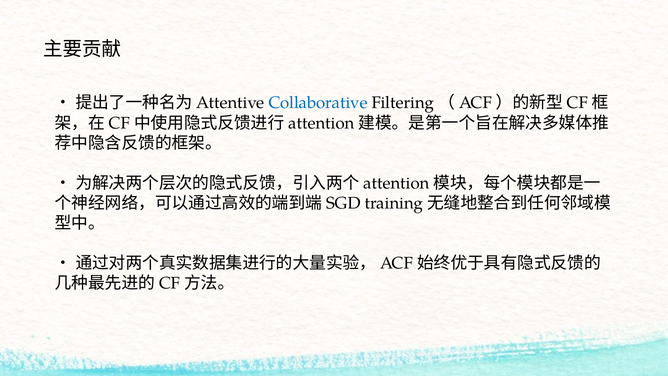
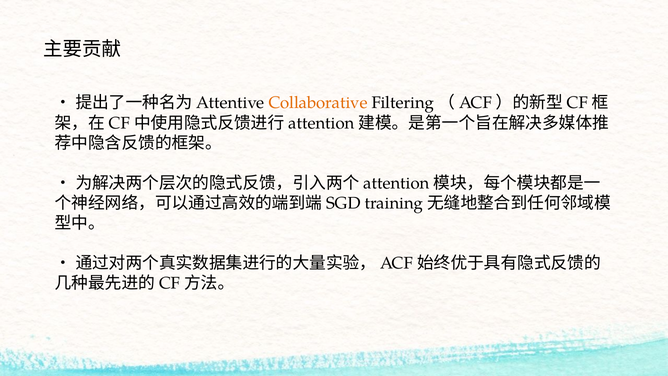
Collaborative colour: blue -> orange (318, 103)
